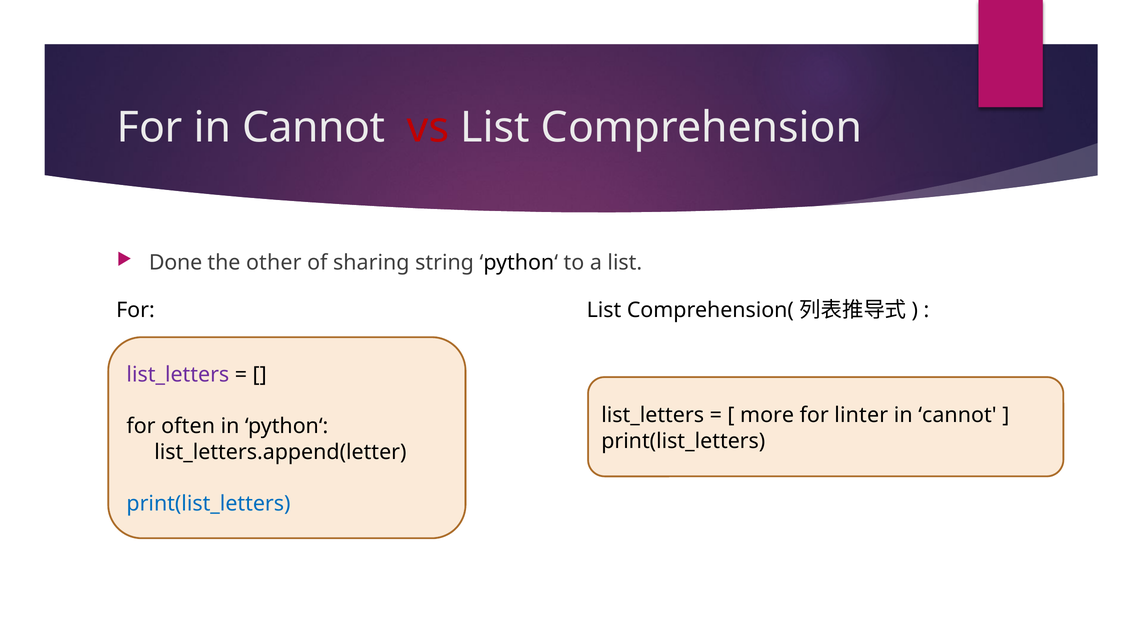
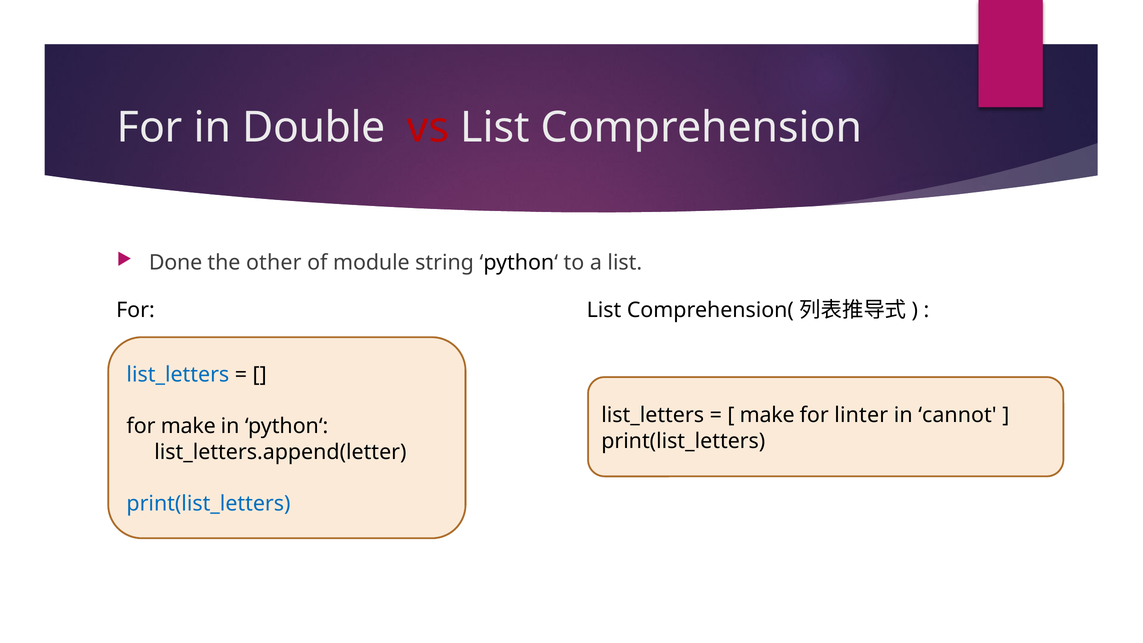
For in Cannot: Cannot -> Double (314, 127)
sharing: sharing -> module (371, 263)
list_letters colour: purple -> blue (178, 375)
more: more -> make (767, 415)
for often: often -> make (188, 426)
